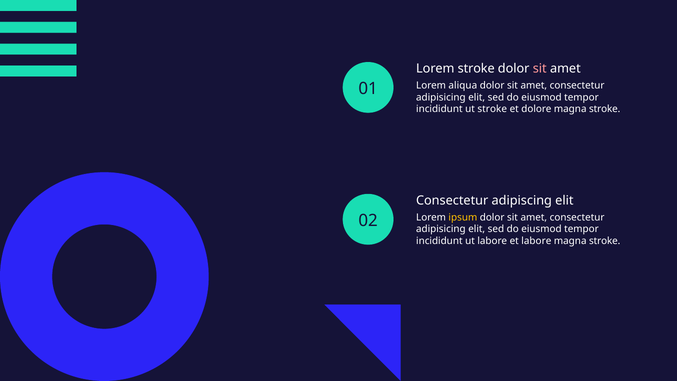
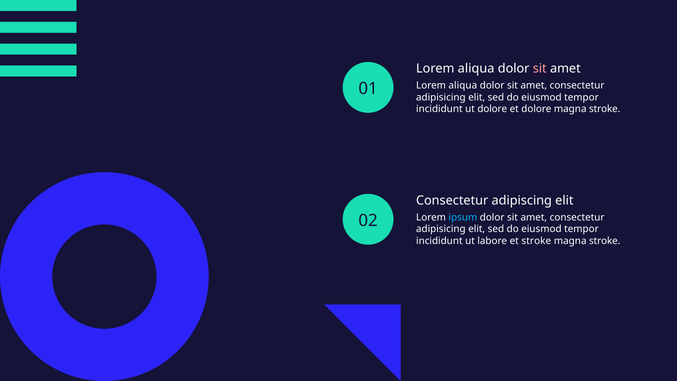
stroke: stroke -> aliqua (476, 68)
ut stroke: stroke -> dolore (492, 109)
ipsum colour: yellow -> light blue (463, 217)
et labore: labore -> stroke (536, 241)
